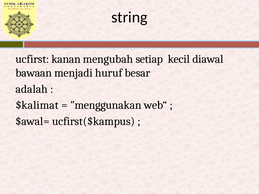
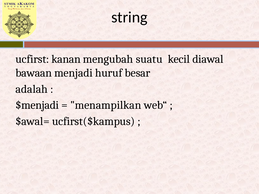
setiap: setiap -> suatu (149, 59)
$kalimat: $kalimat -> $menjadi (37, 105)
menggunakan: menggunakan -> menampilkan (106, 105)
